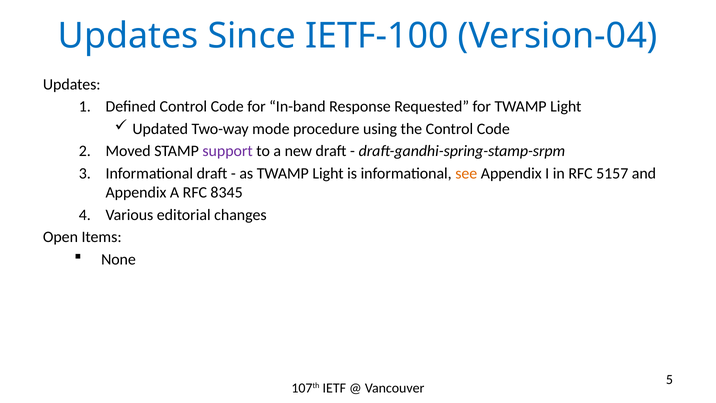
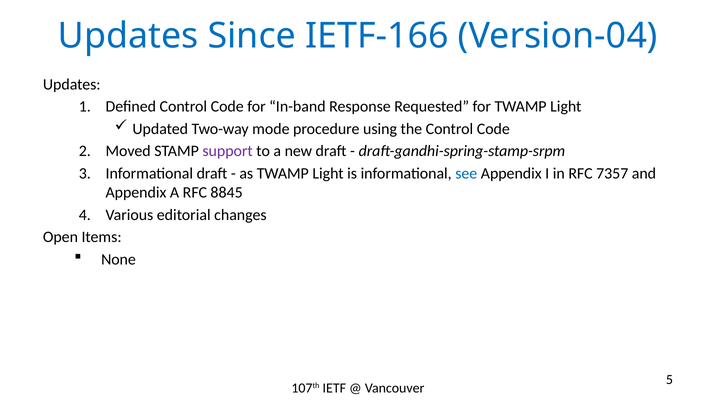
IETF-100: IETF-100 -> IETF-166 (377, 36)
see colour: orange -> blue (466, 173)
5157: 5157 -> 7357 (612, 173)
8345: 8345 -> 8845 (227, 192)
